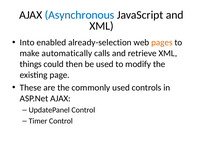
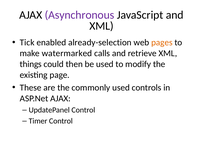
Asynchronous colour: blue -> purple (80, 15)
Into: Into -> Tick (27, 43)
automatically: automatically -> watermarked (67, 53)
